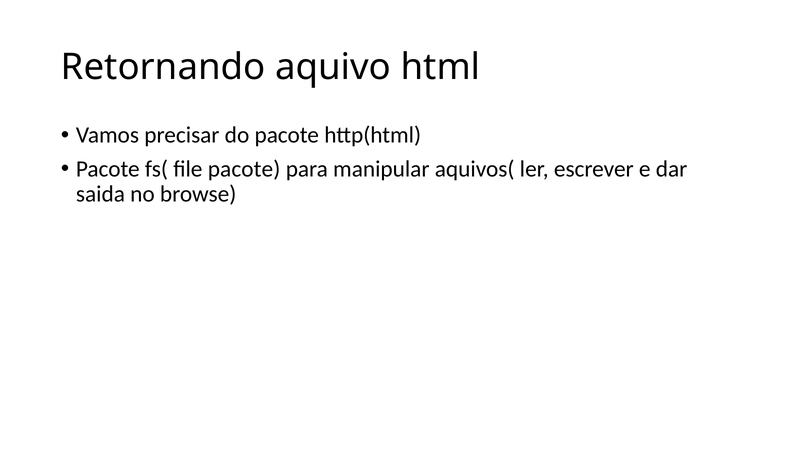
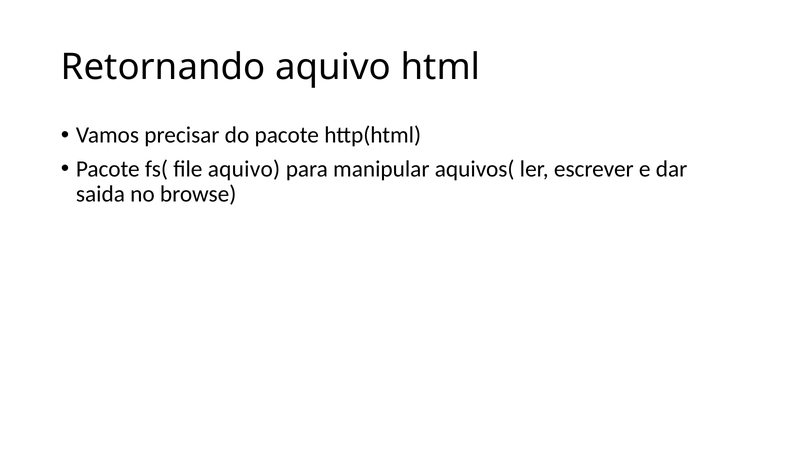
file pacote: pacote -> aquivo (244, 169)
